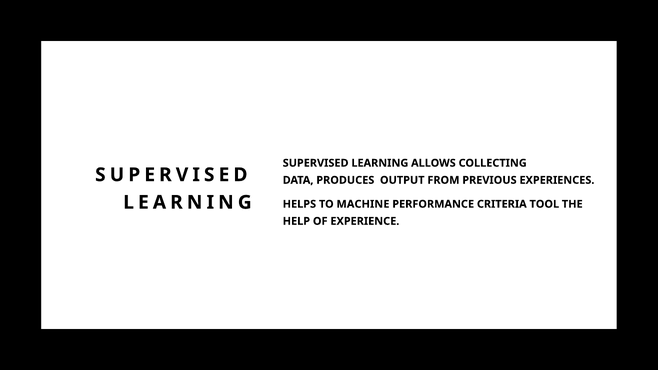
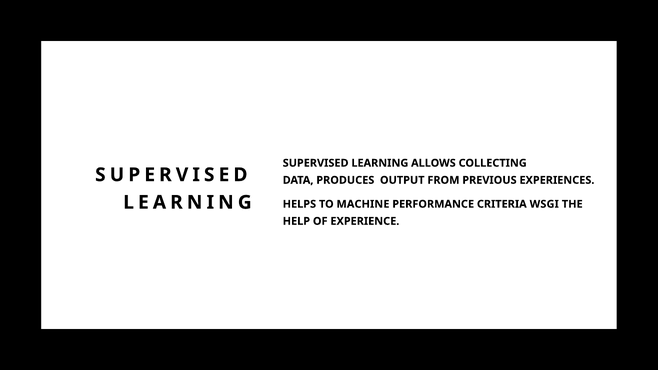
TOOL: TOOL -> WSGI (544, 204)
